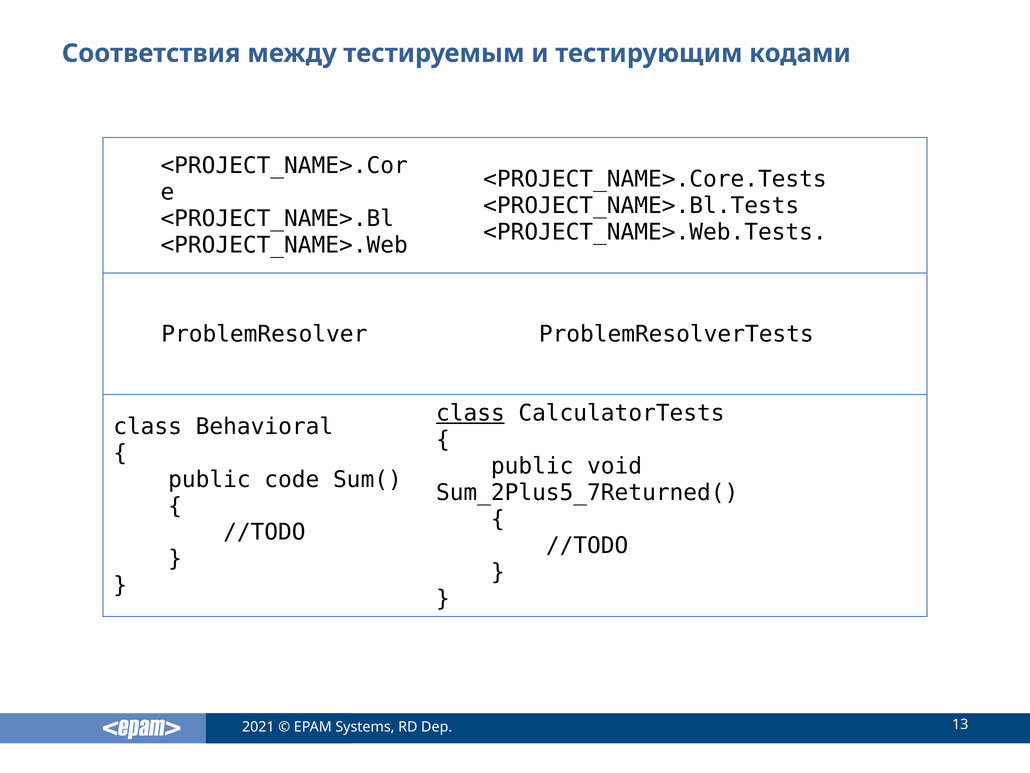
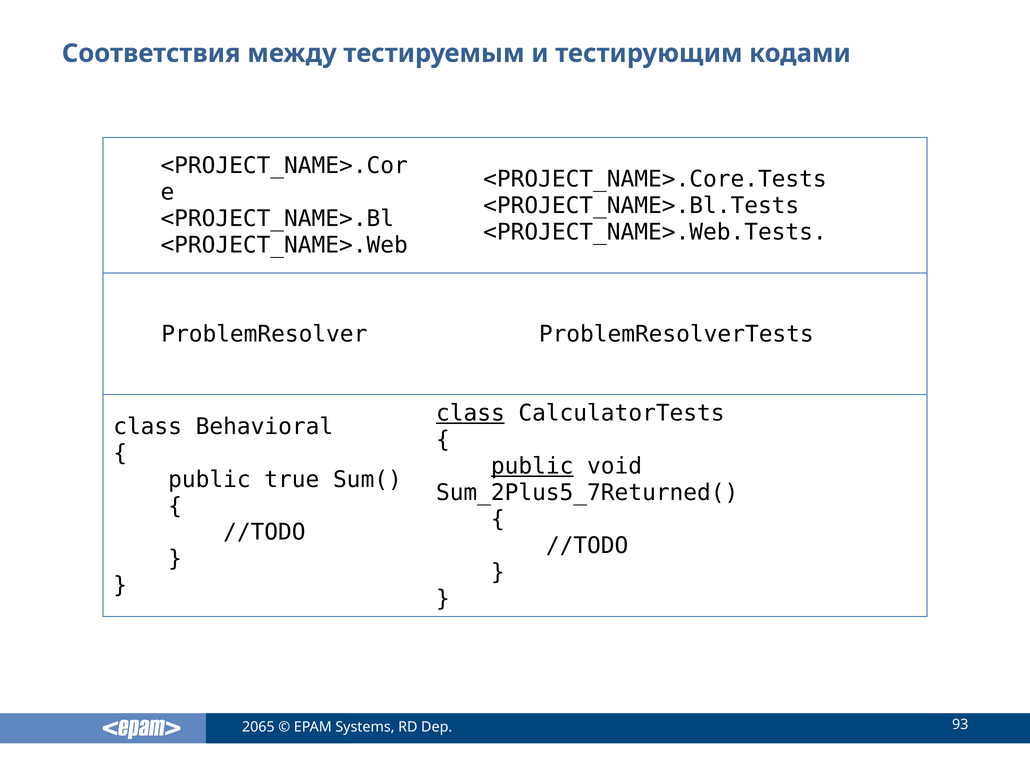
public underline: none -> present (532, 466)
code: code -> true (292, 479)
2021: 2021 -> 2065 (258, 726)
13: 13 -> 93 (960, 724)
